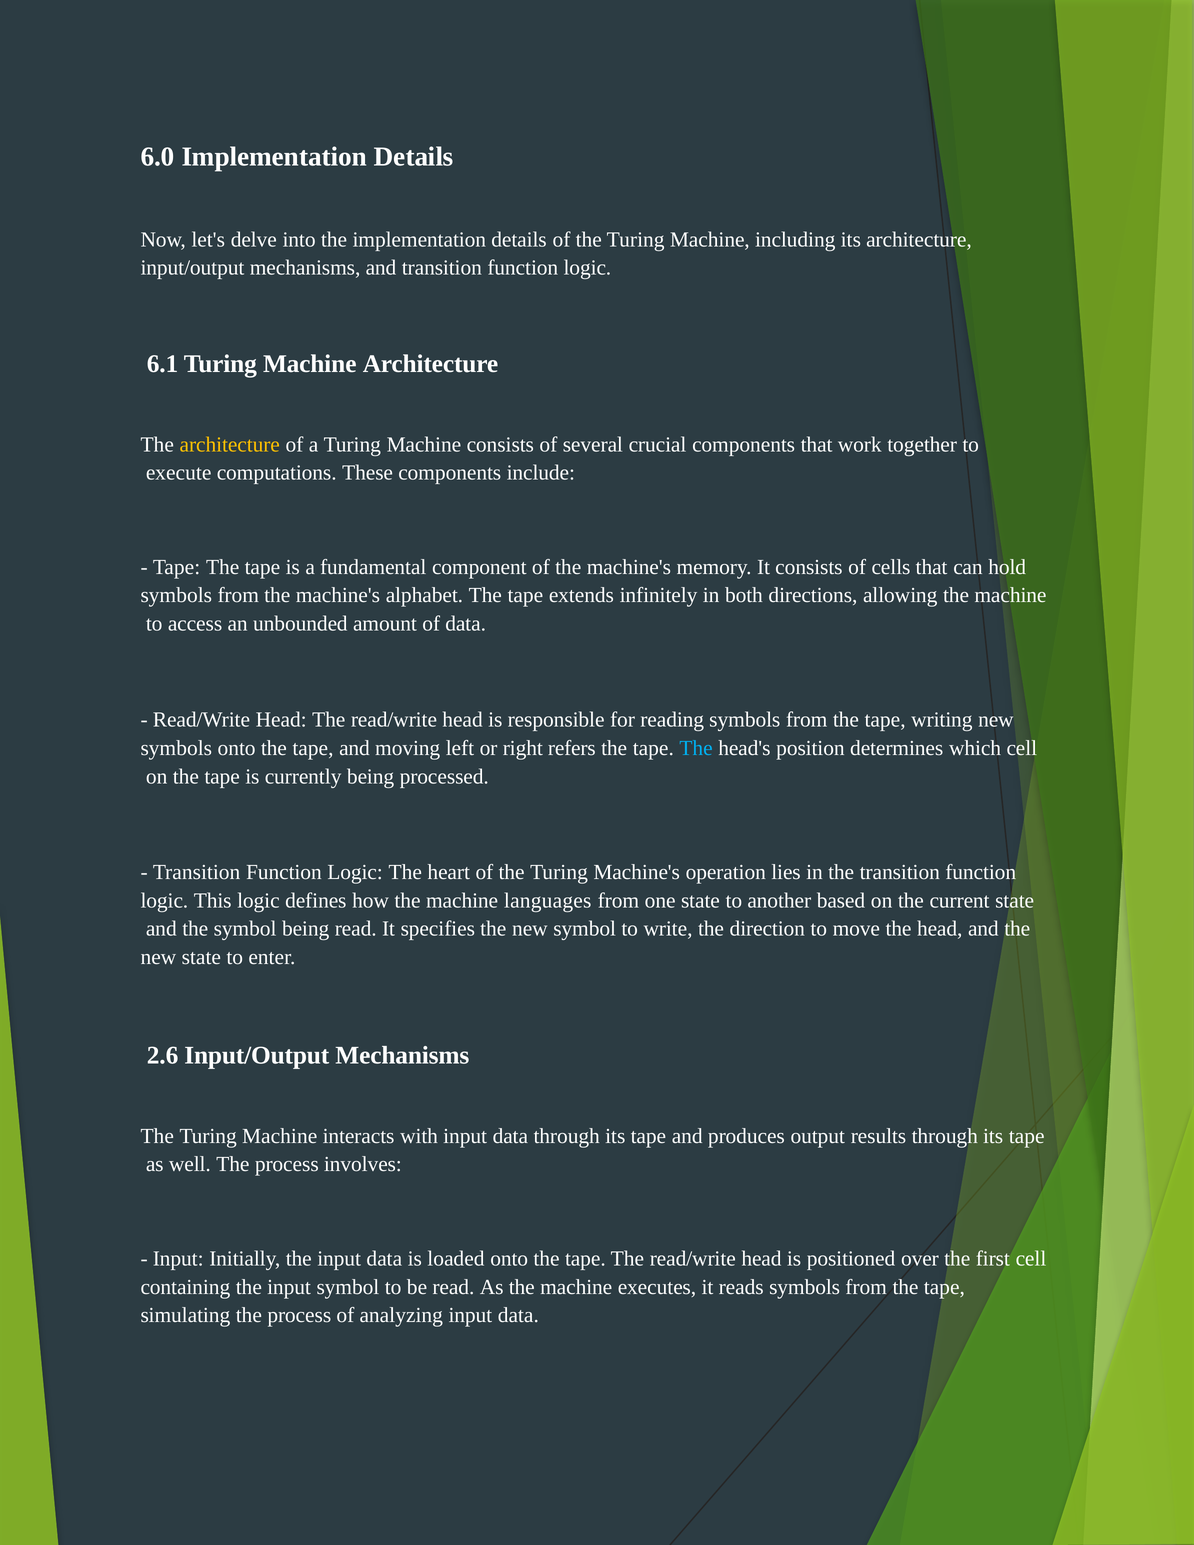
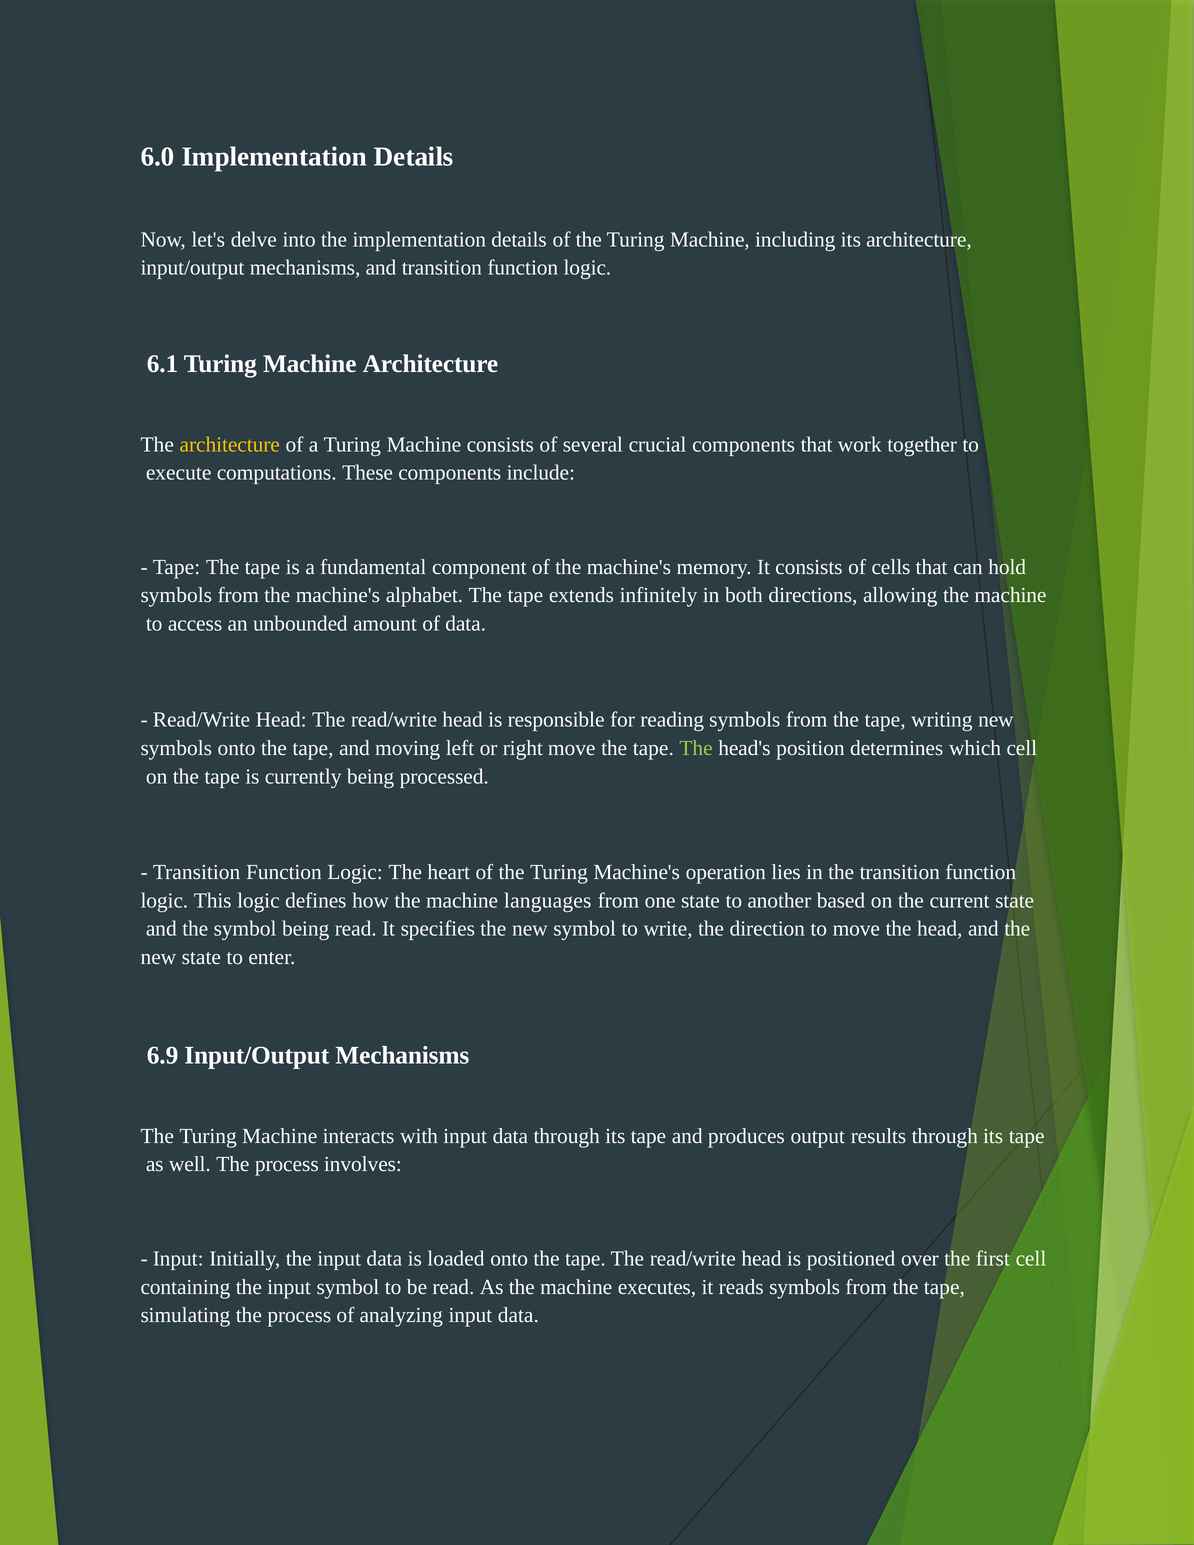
right refers: refers -> move (572, 748)
The colour: light blue -> light green (696, 748)
2.6: 2.6 -> 6.9 (163, 1056)
